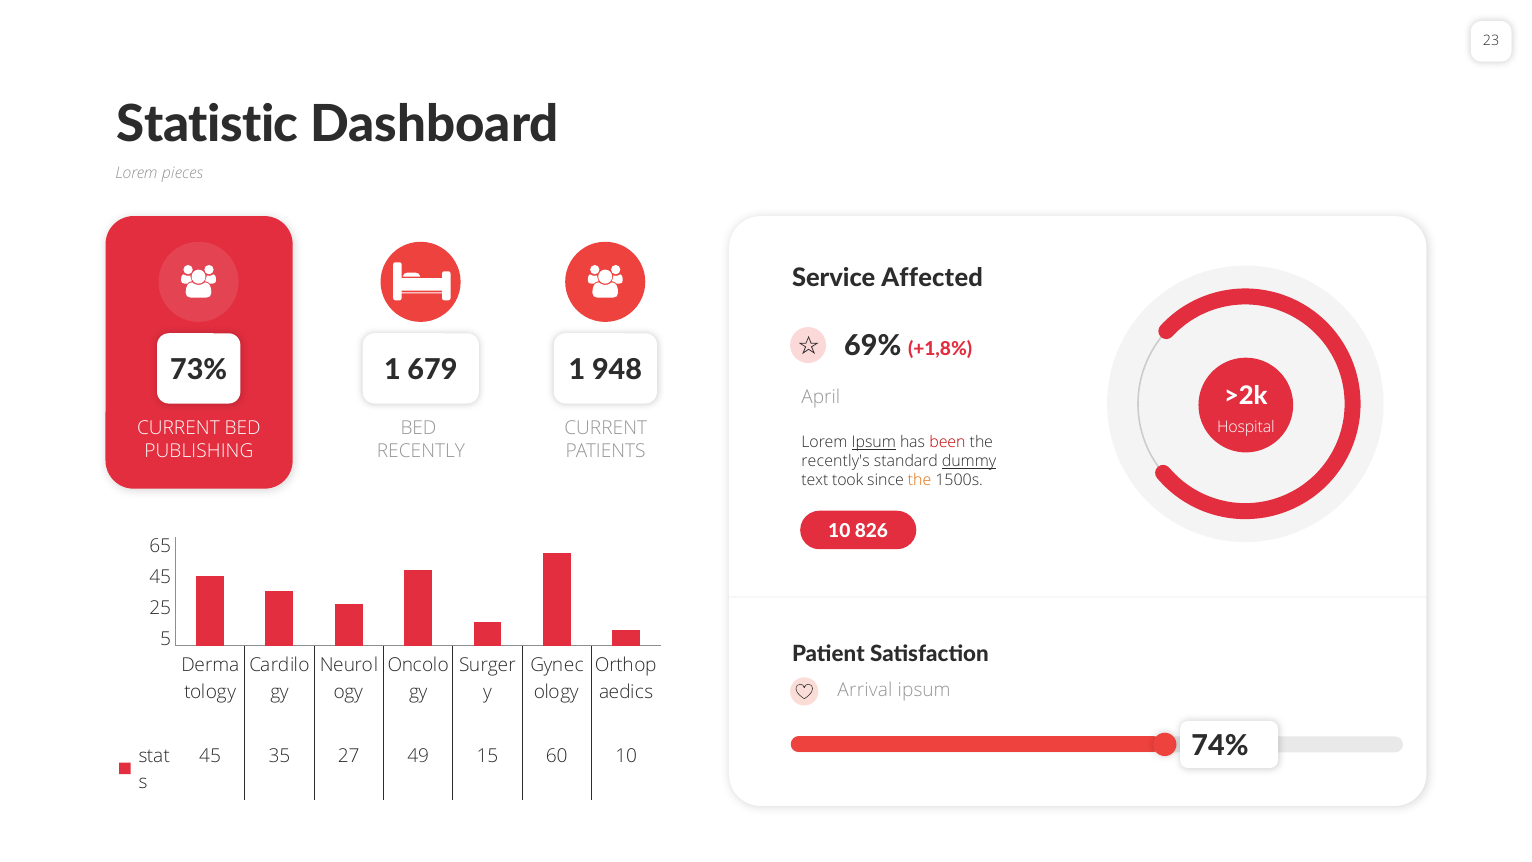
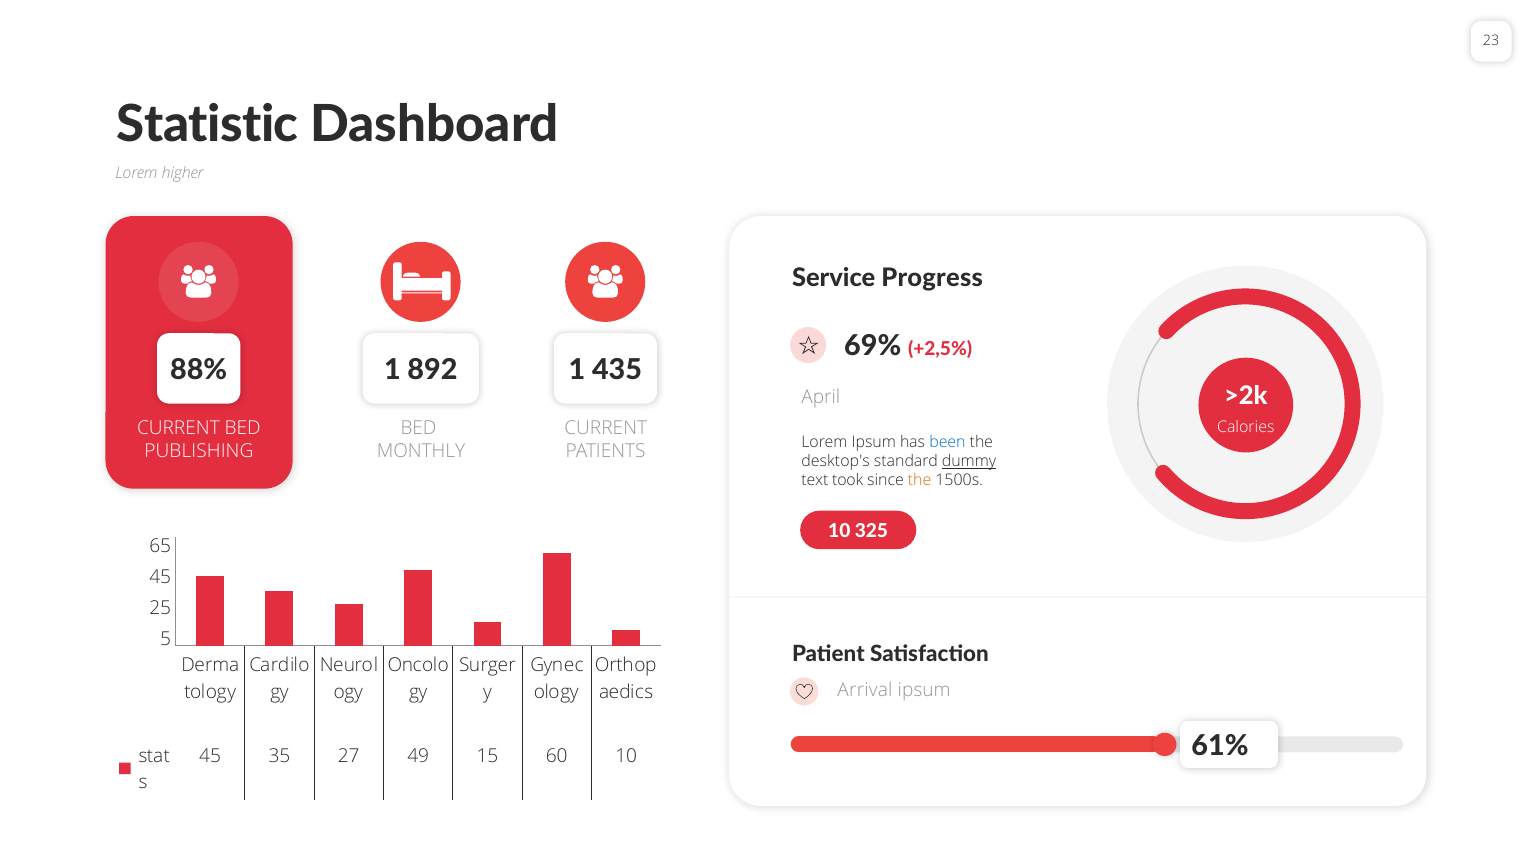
pieces: pieces -> higher (183, 173)
Affected: Affected -> Progress (932, 278)
+1,8%: +1,8% -> +2,5% (940, 349)
73%: 73% -> 88% (199, 370)
679: 679 -> 892 (432, 370)
948: 948 -> 435 (617, 370)
Hospital: Hospital -> Calories (1246, 427)
Ipsum underline: present -> none (874, 442)
been colour: red -> blue (947, 442)
RECENTLY: RECENTLY -> MONTHLY (421, 451)
recently's: recently's -> desktop's (836, 461)
826: 826 -> 325 (871, 531)
74%: 74% -> 61% (1220, 746)
